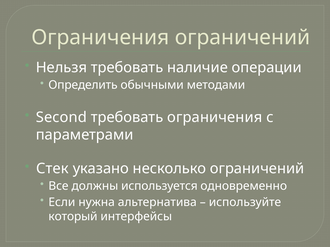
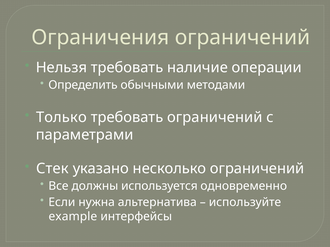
Second: Second -> Только (61, 117)
требовать ограничения: ограничения -> ограничений (215, 117)
который: который -> example (73, 217)
